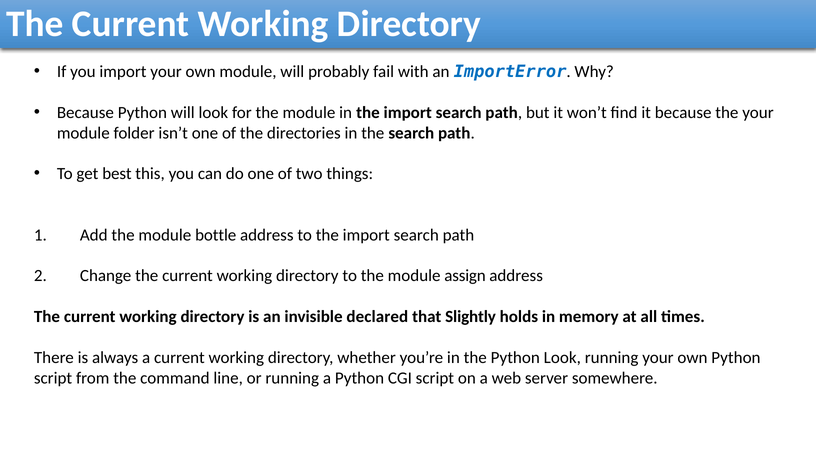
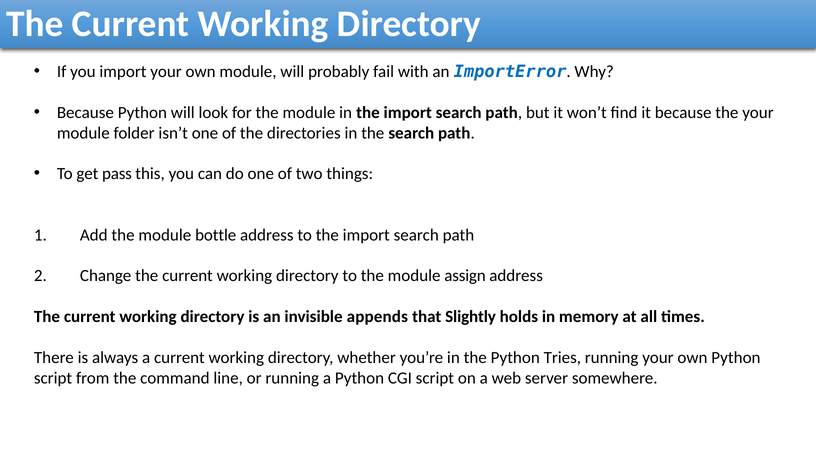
best: best -> pass (117, 174)
declared: declared -> appends (377, 317)
Python Look: Look -> Tries (562, 358)
